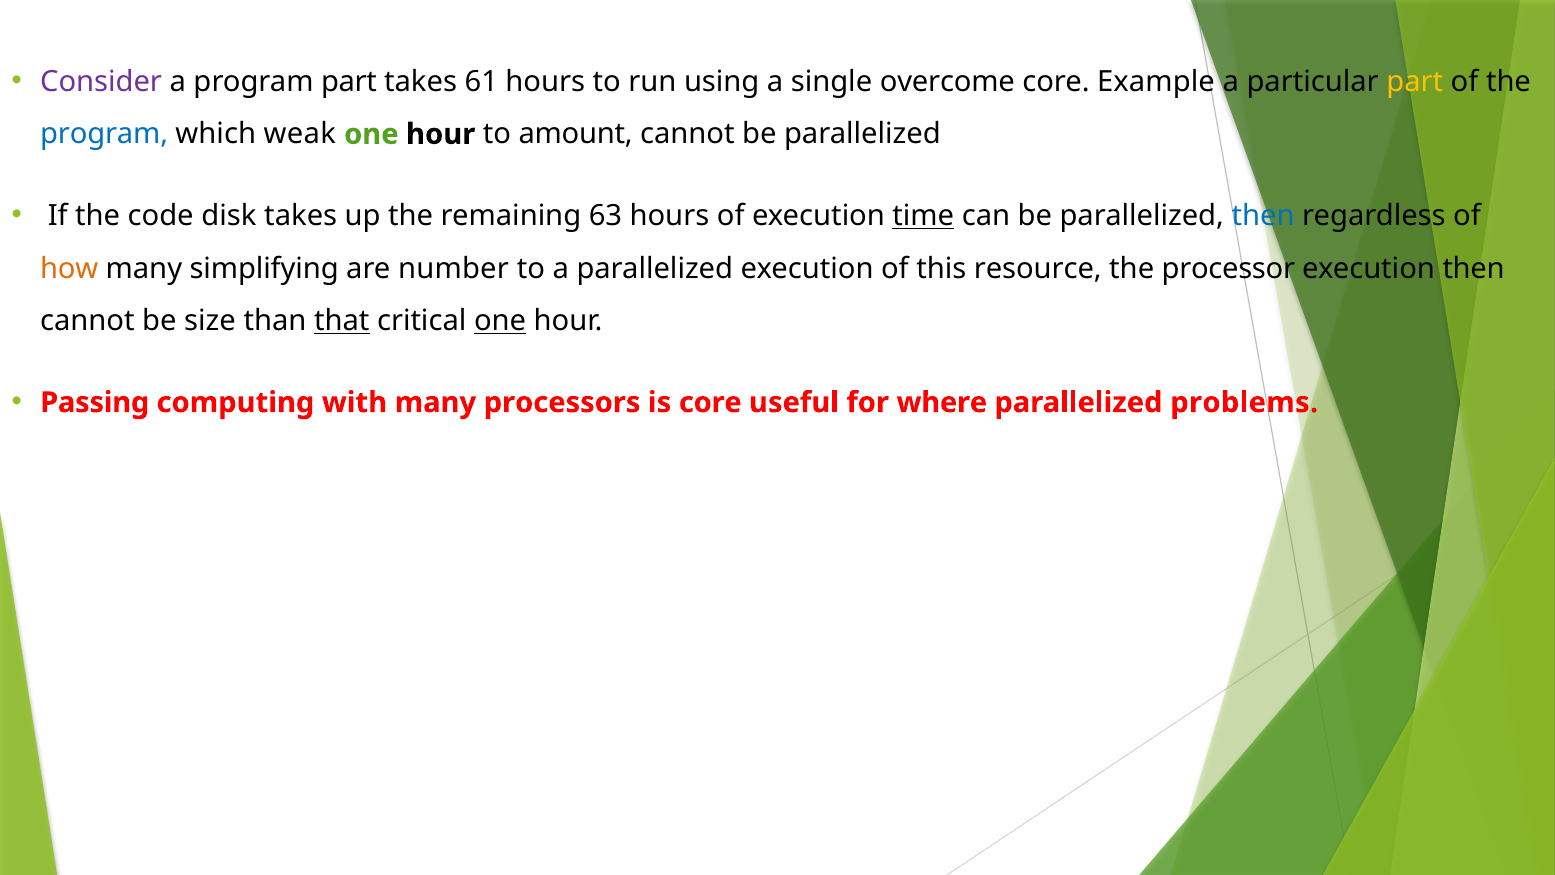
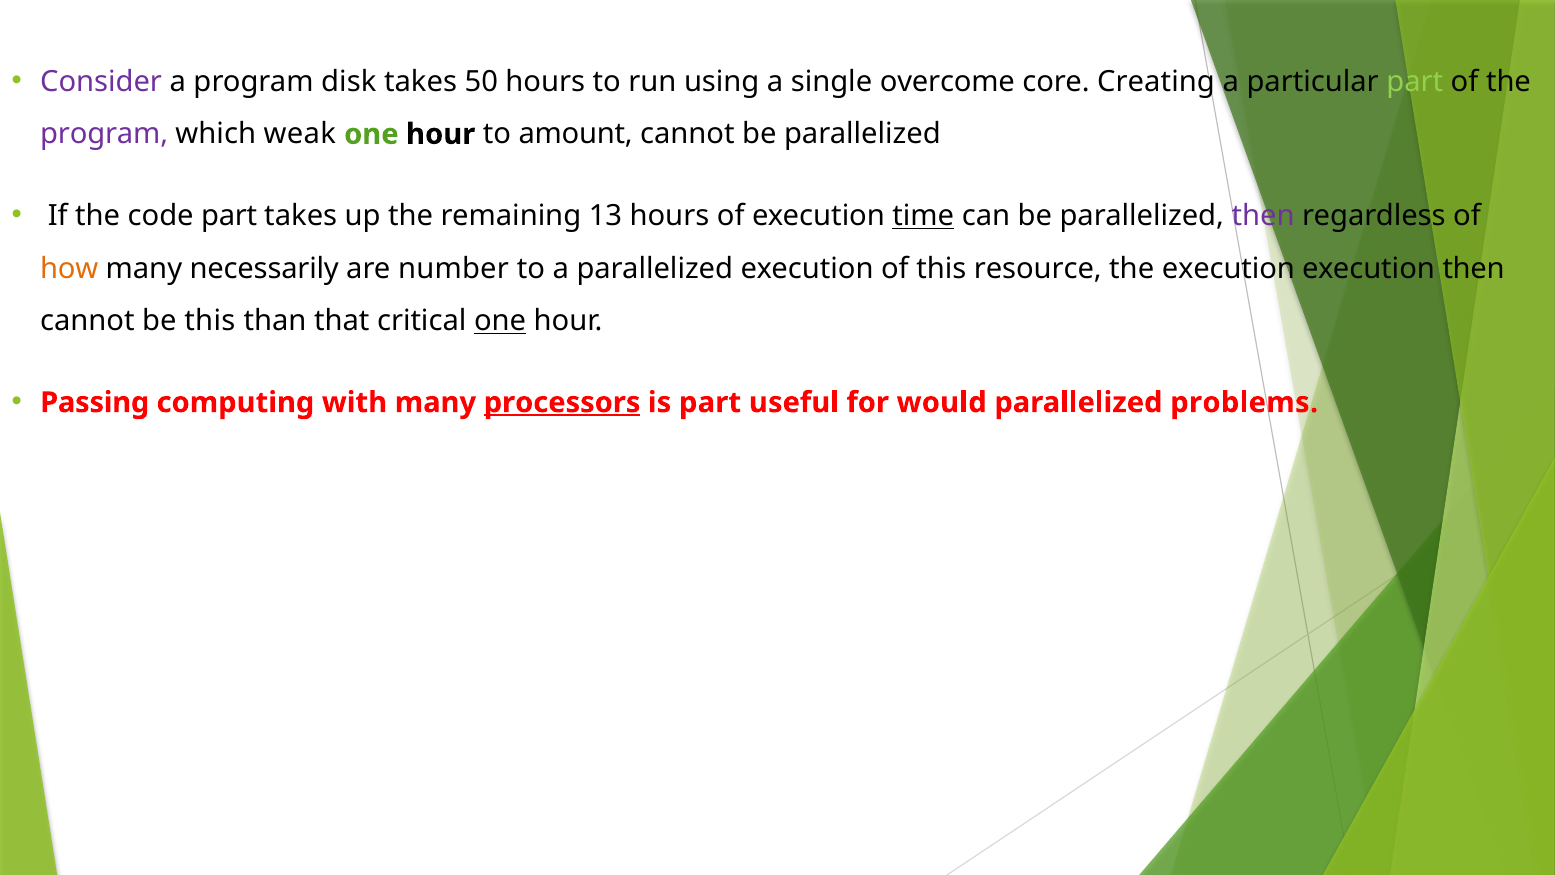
program part: part -> disk (349, 82)
61: 61 -> 50 (481, 82)
Example: Example -> Creating (1156, 82)
part colour: yellow -> light green (1415, 82)
program colour: blue -> purple (104, 134)
code disk: disk -> part (229, 216)
63: 63 -> 13 (605, 216)
then colour: blue -> purple (1263, 216)
simplifying: simplifying -> necessarily (264, 268)
the processor: processor -> execution (1228, 268)
be size: size -> this (210, 321)
that underline: present -> none (342, 321)
processors underline: none -> present (562, 403)
is core: core -> part (710, 403)
where: where -> would (942, 403)
